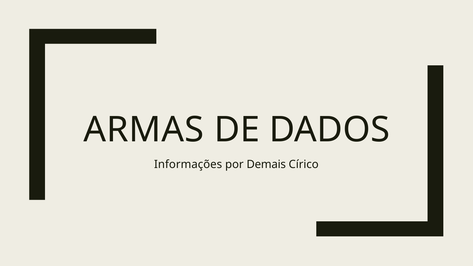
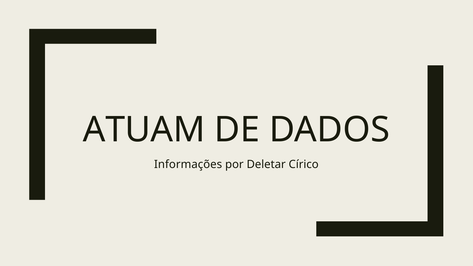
ARMAS: ARMAS -> ATUAM (144, 130)
Demais: Demais -> Deletar (266, 164)
